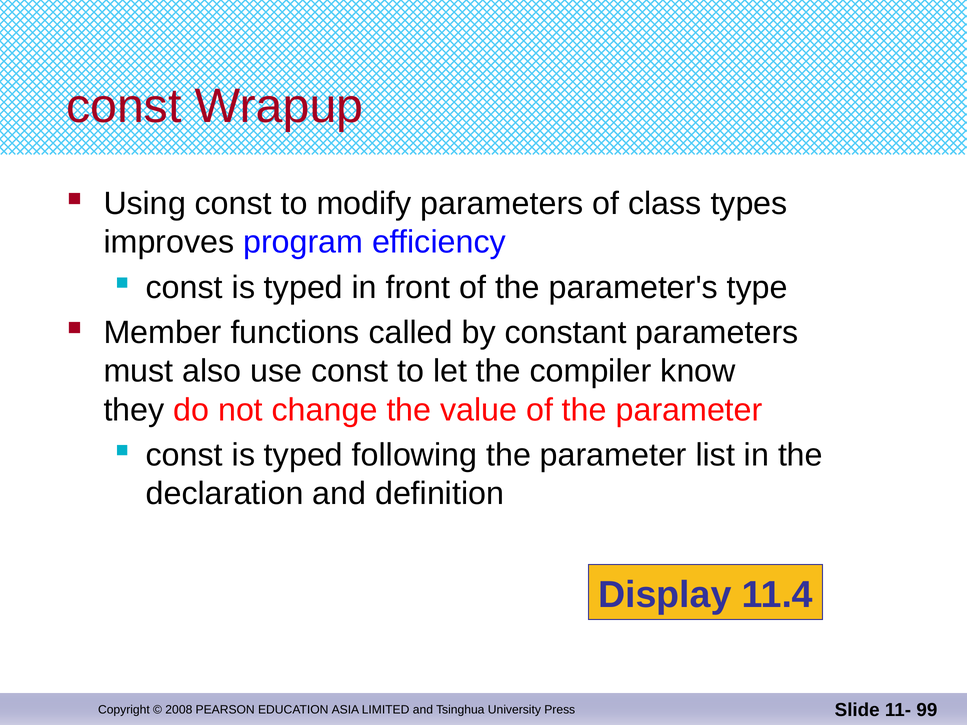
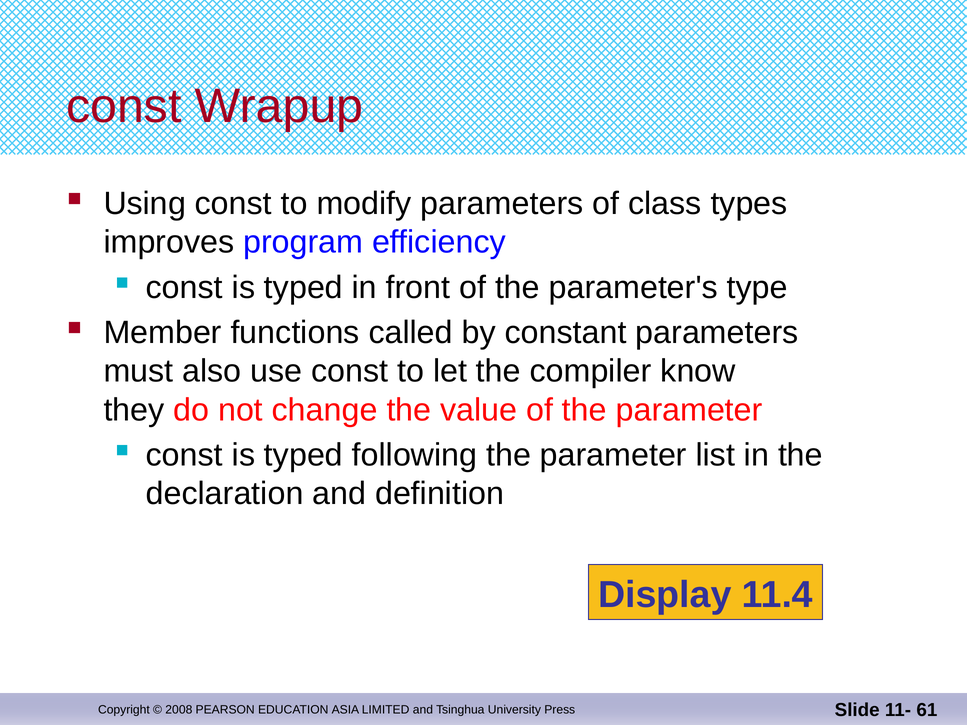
99: 99 -> 61 (927, 710)
